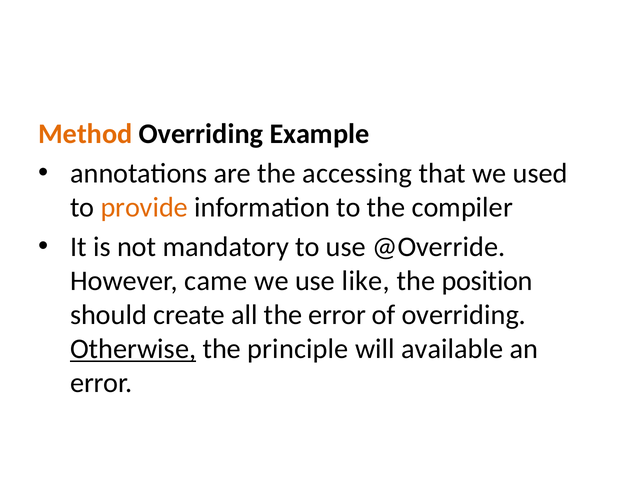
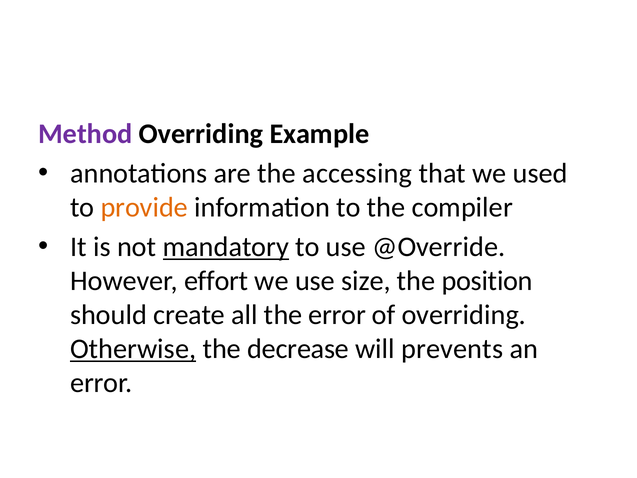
Method colour: orange -> purple (85, 134)
mandatory underline: none -> present (226, 247)
came: came -> effort (216, 281)
like: like -> size (366, 281)
principle: principle -> decrease (298, 349)
available: available -> prevents (452, 349)
